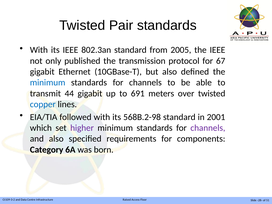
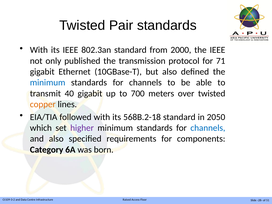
2005: 2005 -> 2000 (181, 50)
67: 67 -> 71 (221, 61)
44: 44 -> 40 (69, 93)
691: 691 -> 700 (138, 93)
copper colour: blue -> orange (43, 104)
568B.2-98: 568B.2-98 -> 568B.2-18 (142, 117)
2001: 2001 -> 2050 (216, 117)
channels colour: purple -> blue (208, 128)
